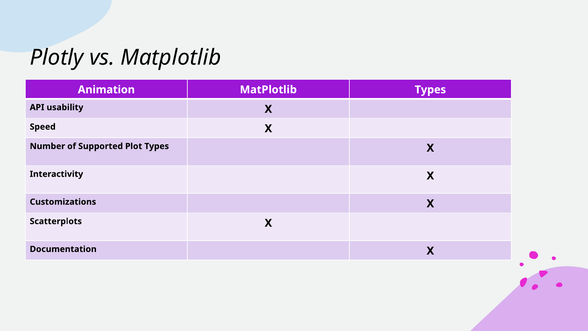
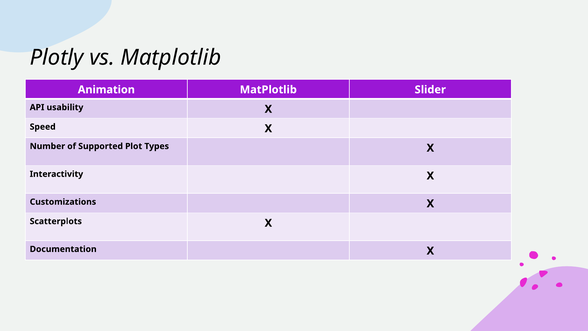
MatPlotlib Types: Types -> Slider (430, 90)
